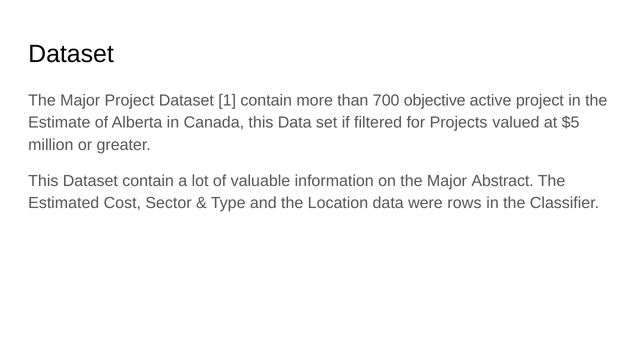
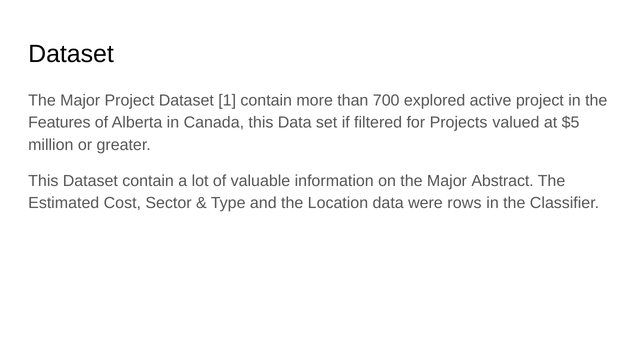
objective: objective -> explored (435, 101)
Estimate: Estimate -> Features (59, 123)
